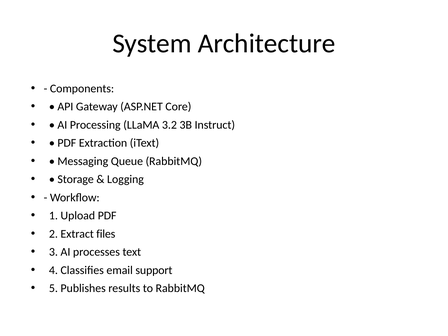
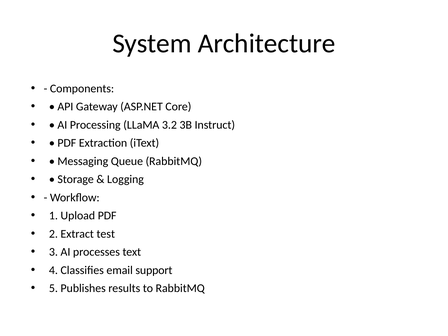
files: files -> test (106, 234)
